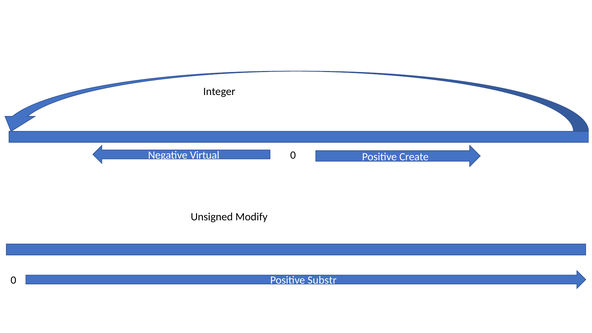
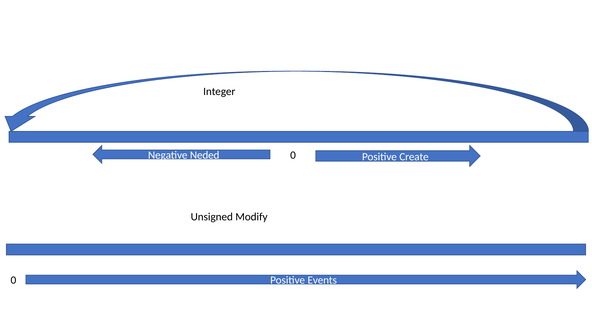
Virtual: Virtual -> Neded (205, 155)
Substr: Substr -> Events (322, 280)
